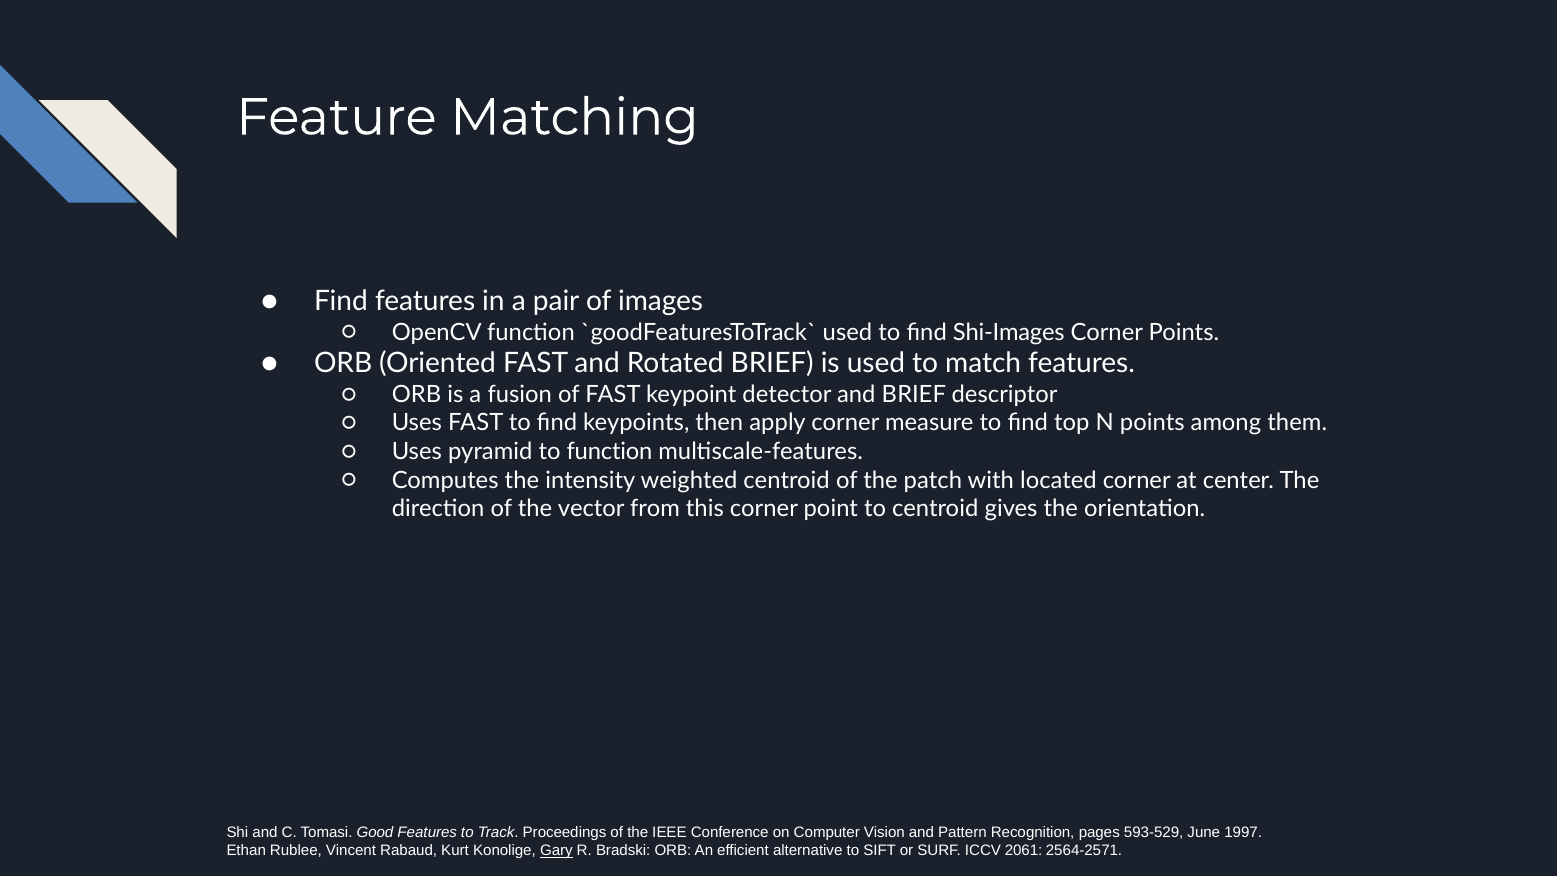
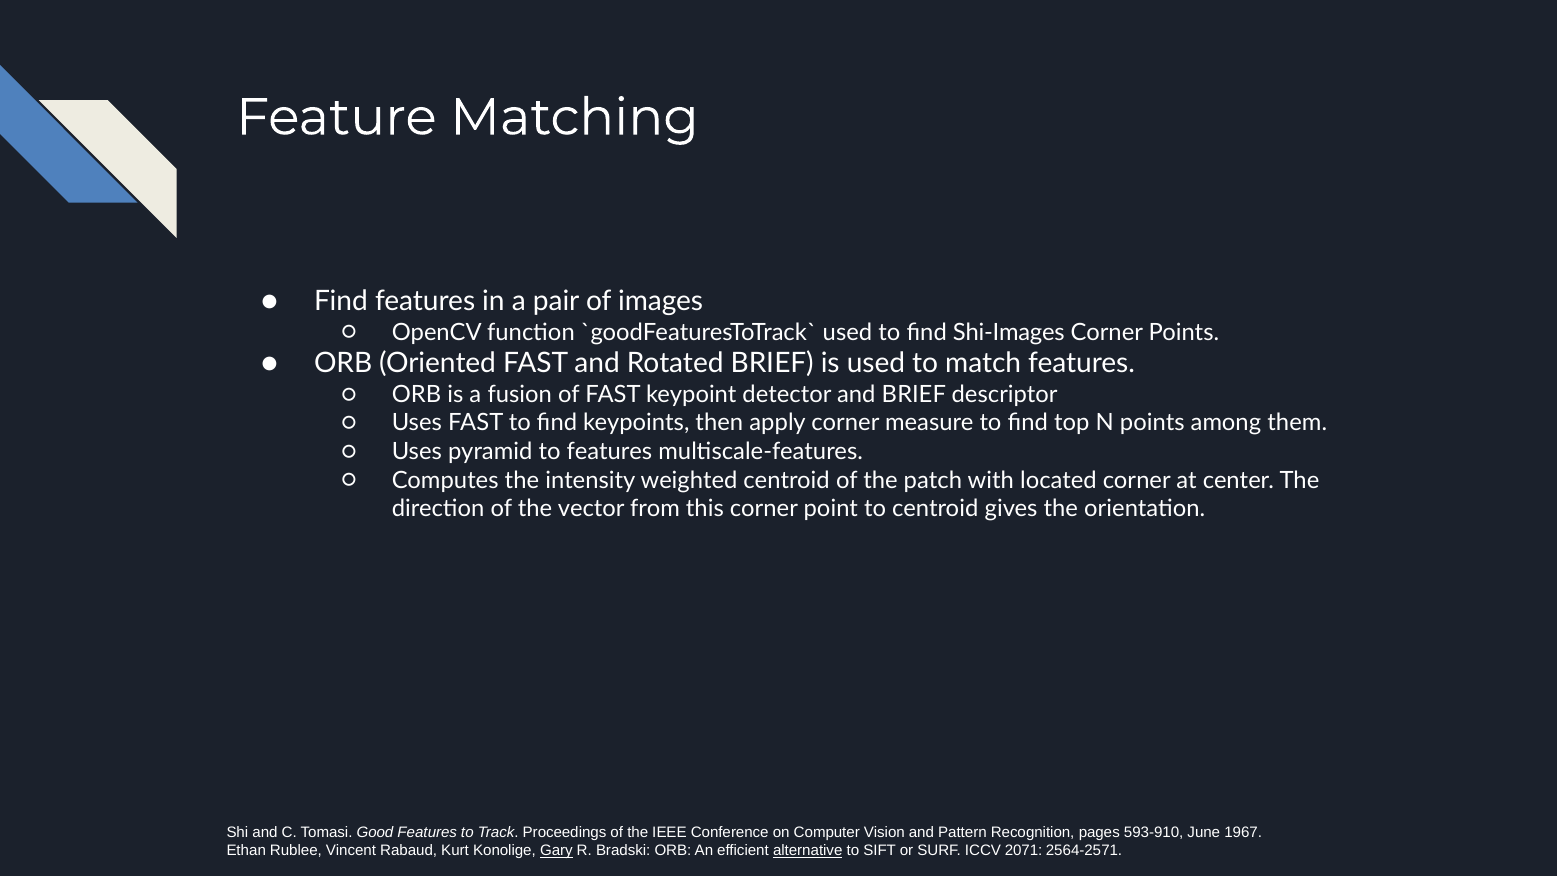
to function: function -> features (609, 452)
593-529: 593-529 -> 593-910 (1154, 832)
1997: 1997 -> 1967 (1243, 832)
alternative underline: none -> present (808, 851)
2061: 2061 -> 2071 (1024, 851)
